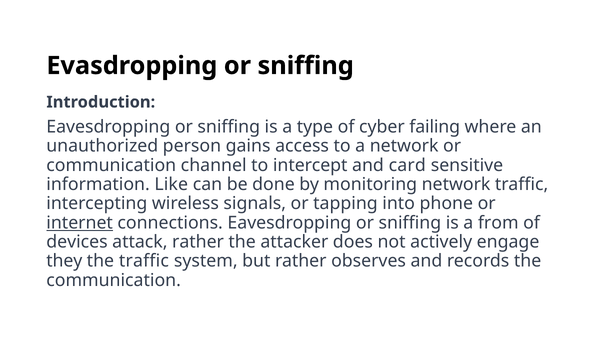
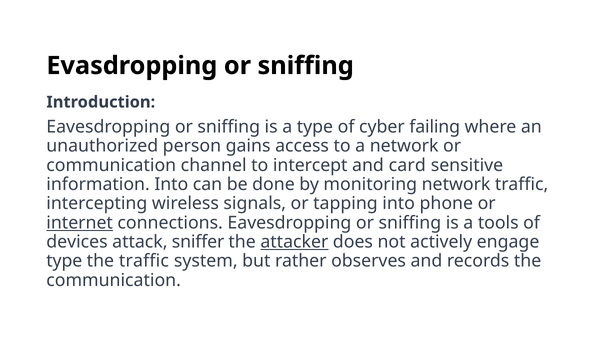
information Like: Like -> Into (171, 184)
from: from -> tools (498, 223)
attack rather: rather -> sniffer (198, 242)
attacker underline: none -> present (294, 242)
they: they -> type (64, 261)
